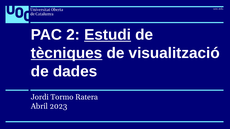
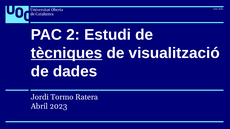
Estudi underline: present -> none (108, 35)
